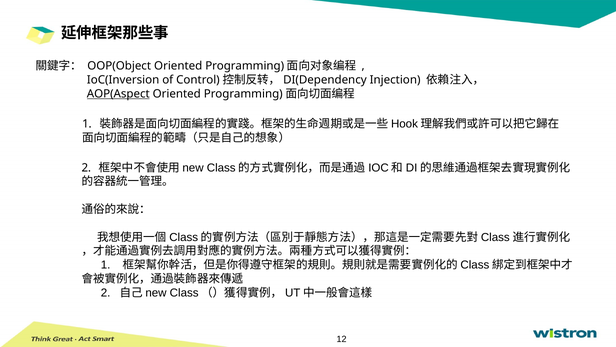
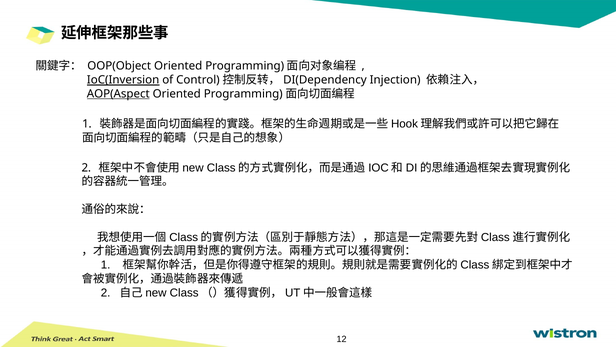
IoC(Inversion underline: none -> present (123, 80)
